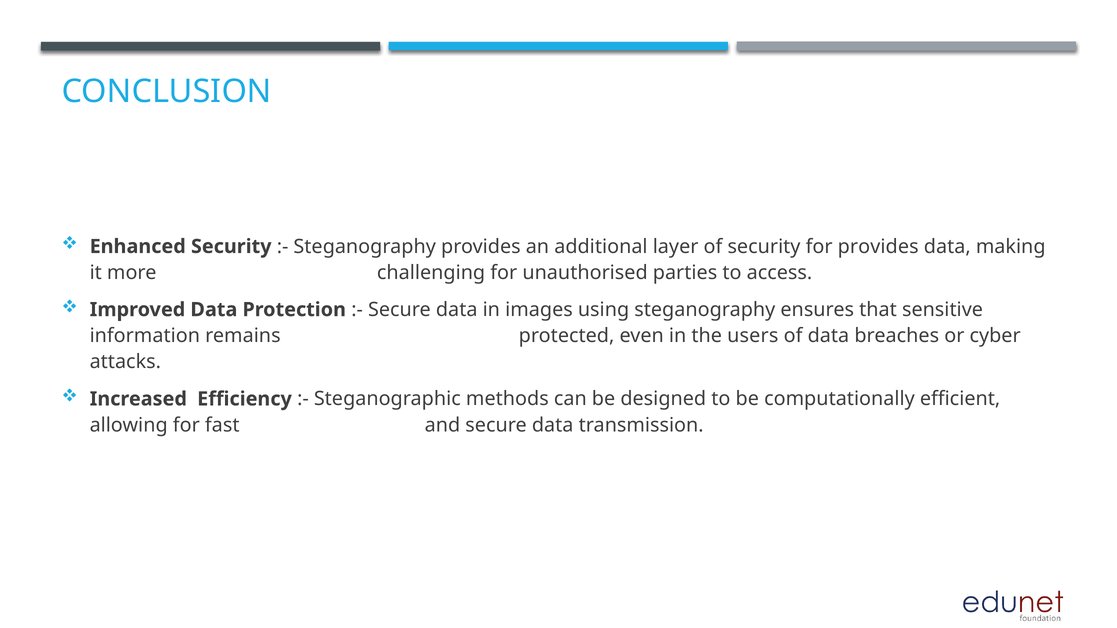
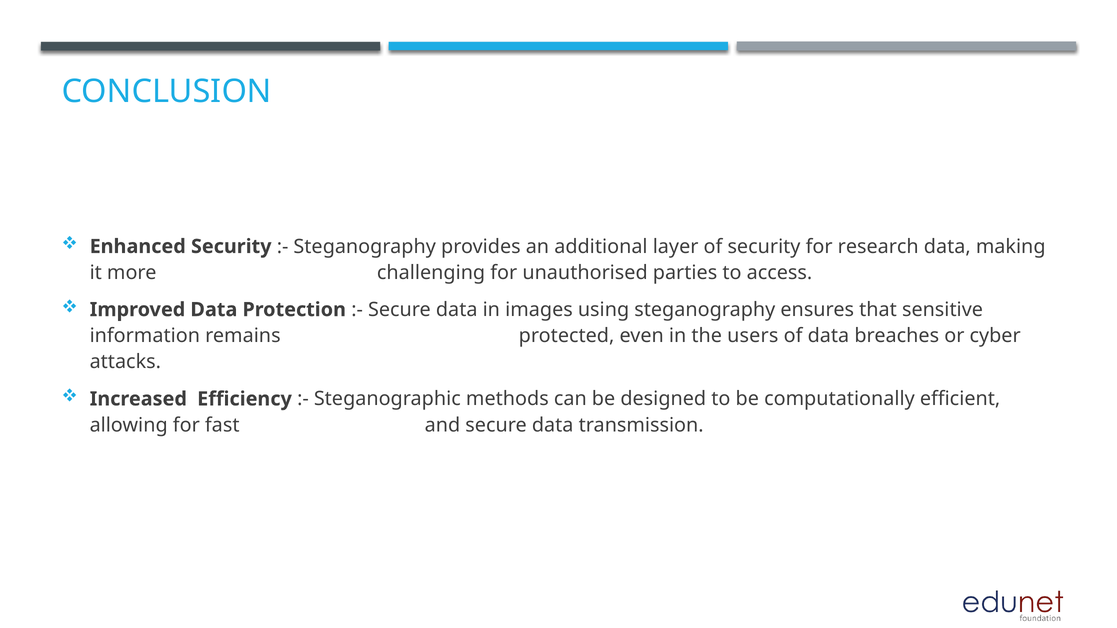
for provides: provides -> research (878, 247)
